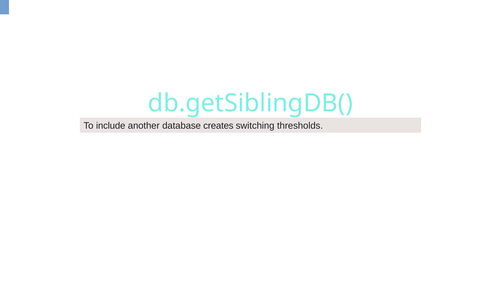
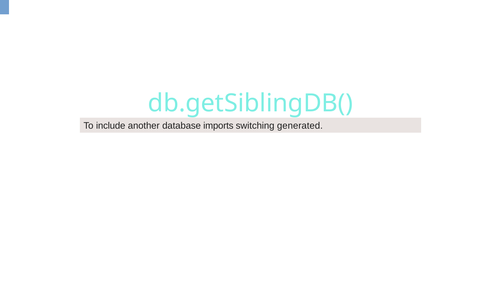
creates: creates -> imports (218, 126)
thresholds: thresholds -> generated (300, 126)
